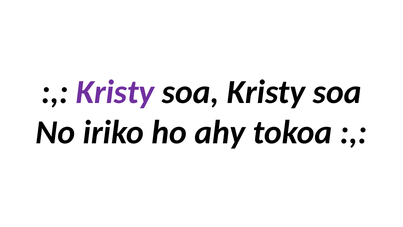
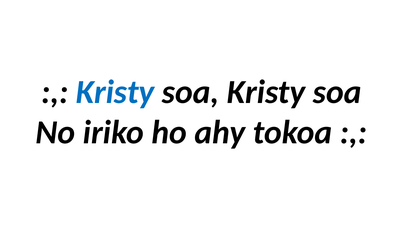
Kristy colour: purple -> blue (115, 92)
